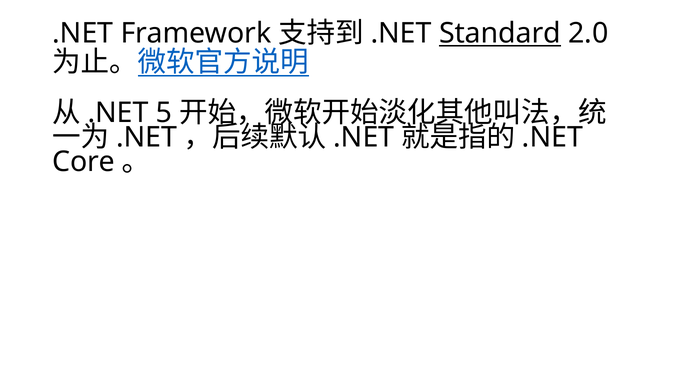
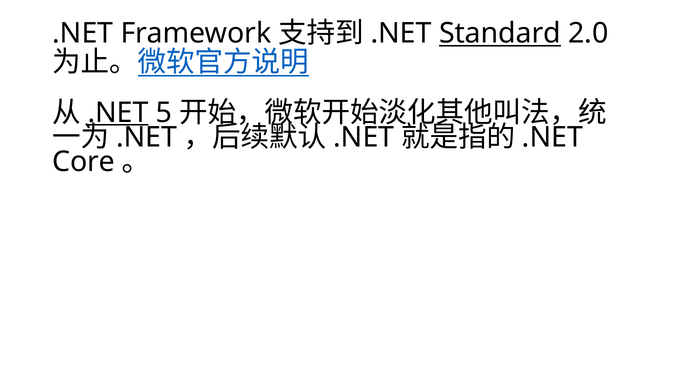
.NET underline: none -> present (118, 112)
